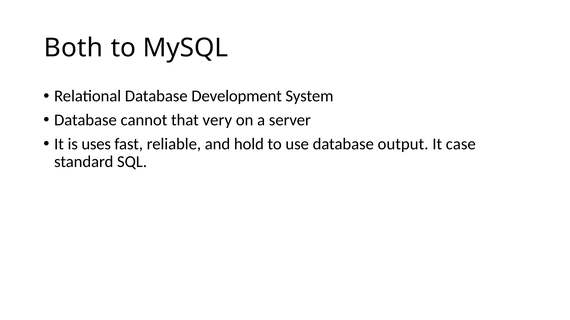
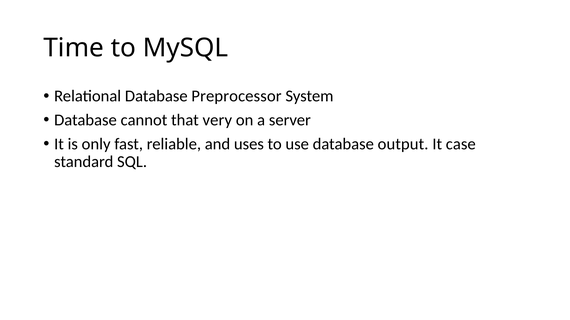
Both: Both -> Time (74, 48)
Development: Development -> Preprocessor (236, 96)
uses: uses -> only (96, 144)
hold: hold -> uses (249, 144)
